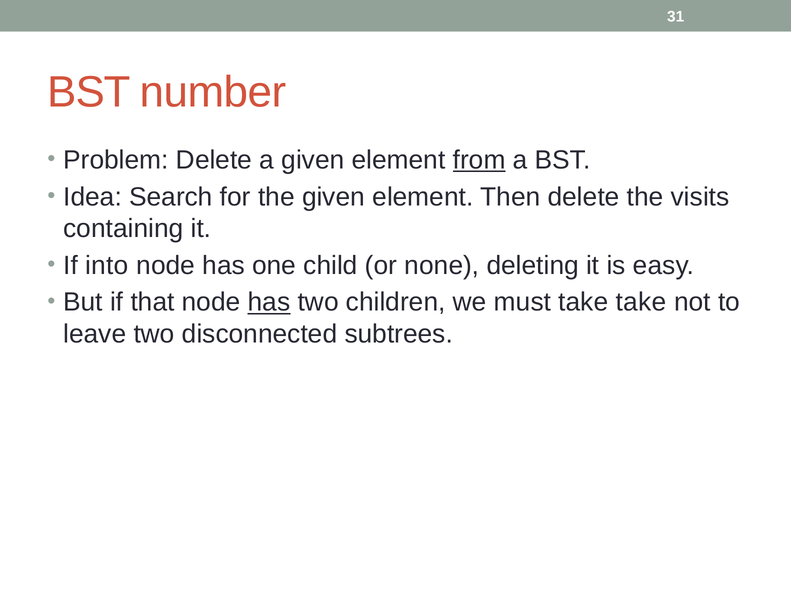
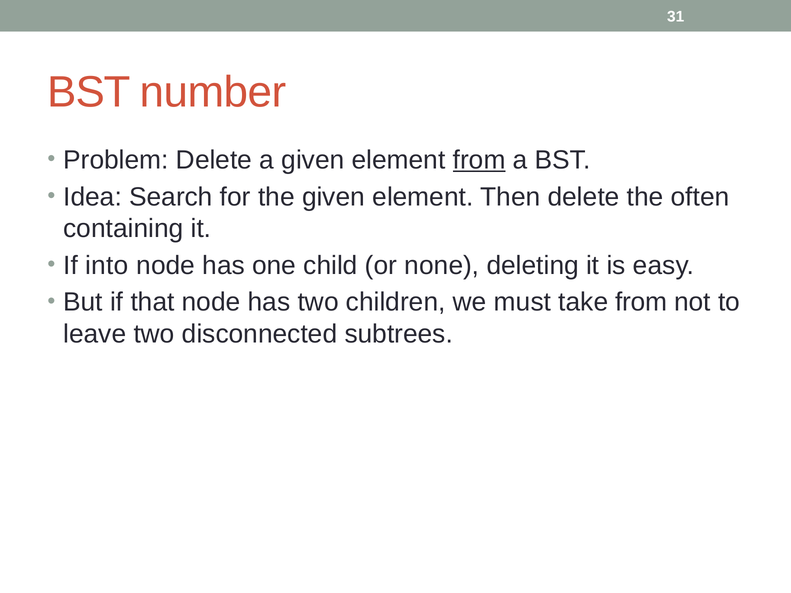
visits: visits -> often (700, 197)
has underline: present -> none (269, 302)
take take: take -> from (641, 302)
